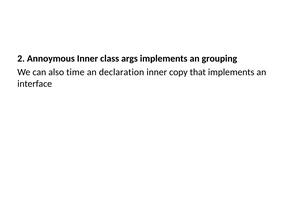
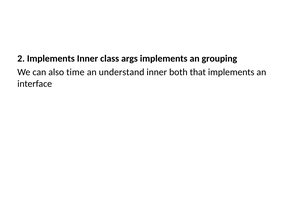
2 Annoymous: Annoymous -> Implements (51, 58)
declaration: declaration -> understand (122, 72)
copy: copy -> both (178, 72)
